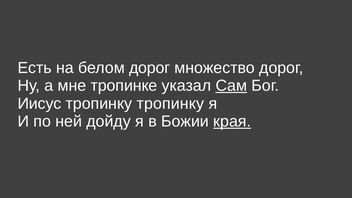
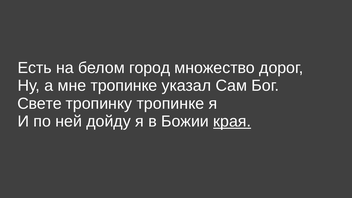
белом дорог: дорог -> город (150, 68)
Сам underline: present -> none (231, 86)
Иисус: Иисус -> Свете (39, 103)
тропинку тропинку: тропинку -> тропинке (170, 103)
